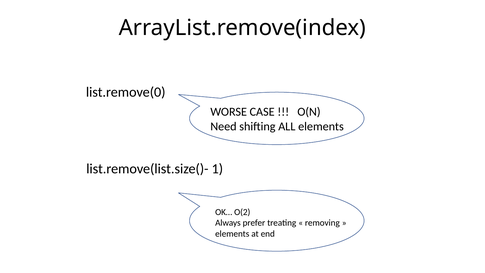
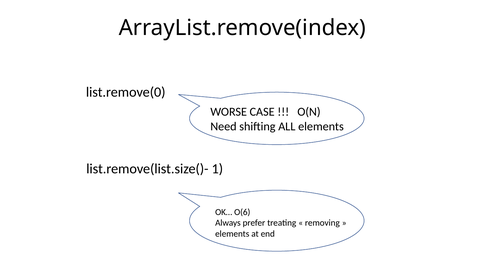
O(2: O(2 -> O(6 (242, 212)
